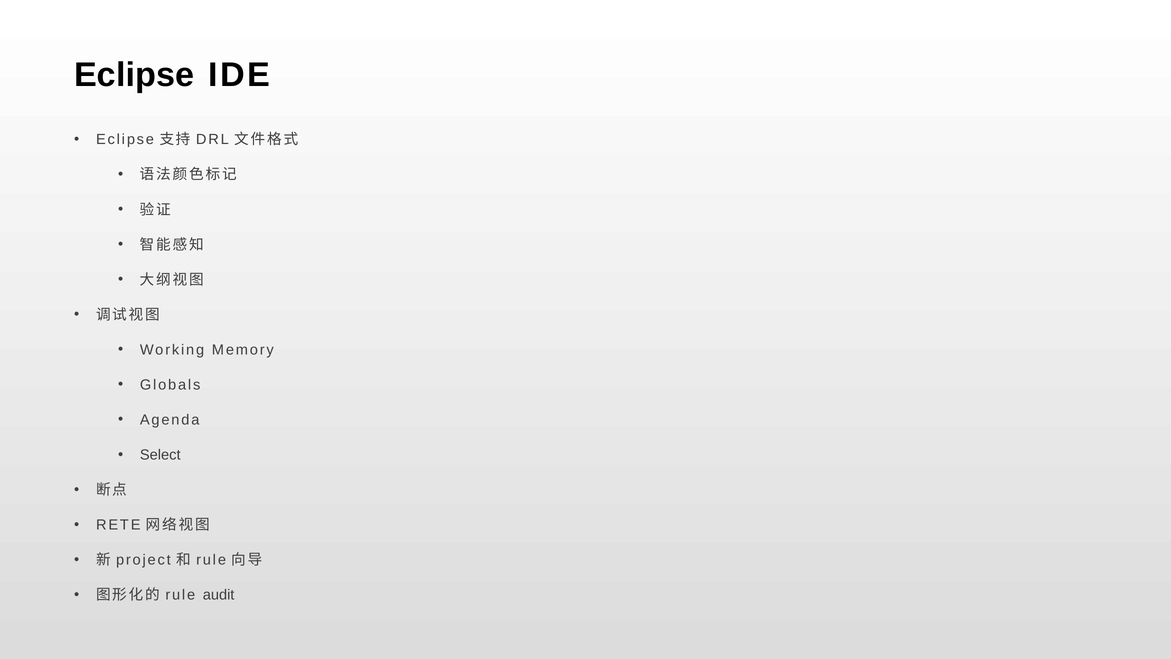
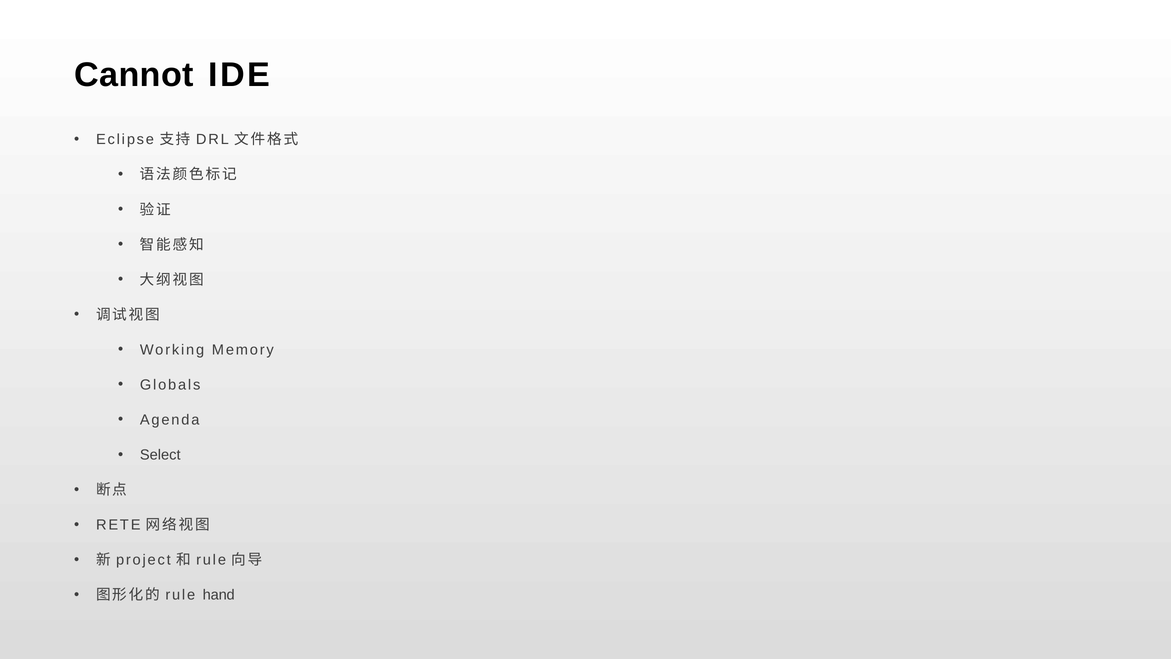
Eclipse: Eclipse -> Cannot (134, 75)
audit: audit -> hand (219, 595)
